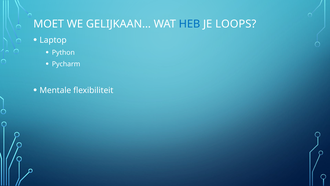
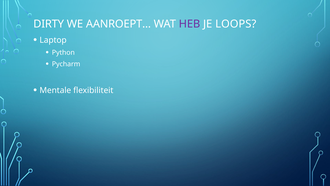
MOET: MOET -> DIRTY (49, 24)
GELIJKAAN…: GELIJKAAN… -> AANROEPT… (118, 24)
HEB colour: blue -> purple (190, 24)
